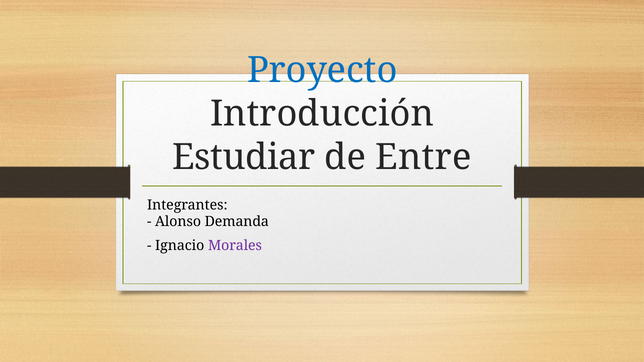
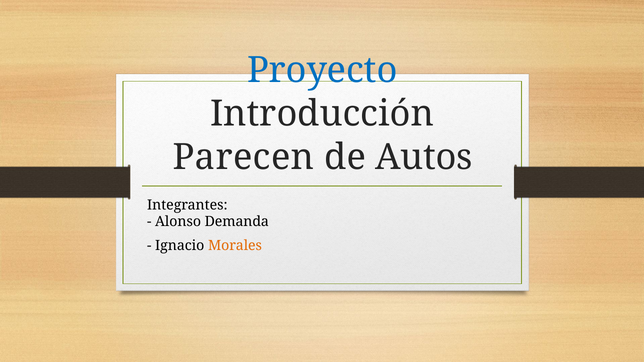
Estudiar: Estudiar -> Parecen (243, 157)
Entre: Entre -> Autos (424, 157)
Morales colour: purple -> orange (235, 246)
